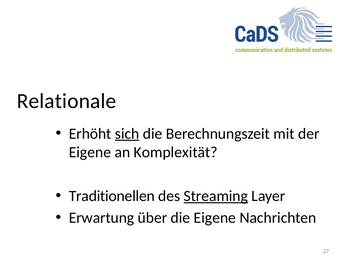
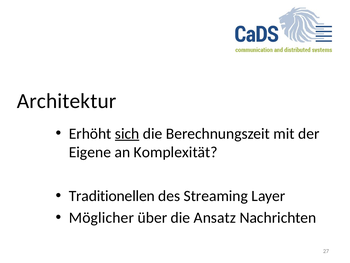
Relationale: Relationale -> Architektur (67, 101)
Streaming underline: present -> none (216, 196)
Erwartung: Erwartung -> Möglicher (101, 217)
die Eigene: Eigene -> Ansatz (215, 217)
